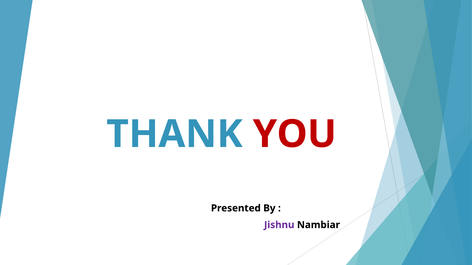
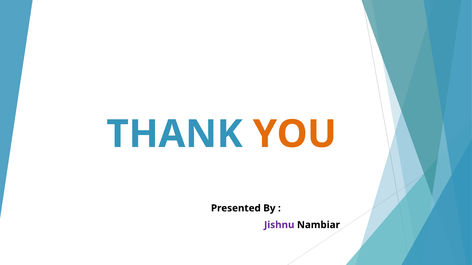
YOU colour: red -> orange (295, 134)
